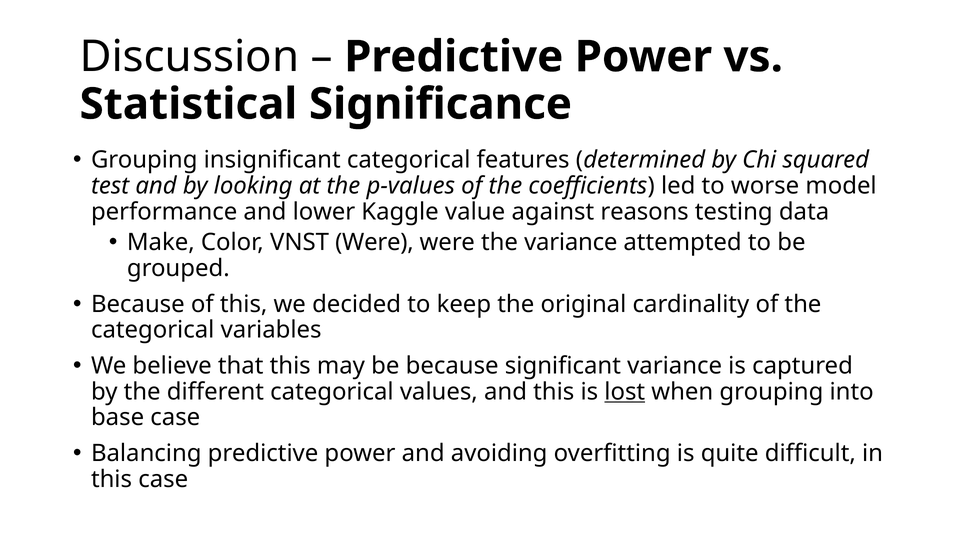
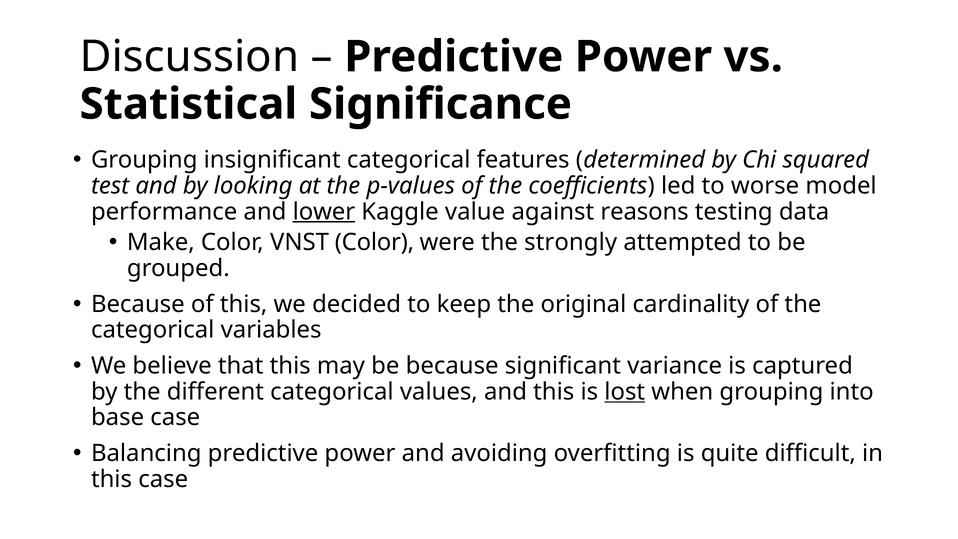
lower underline: none -> present (324, 212)
VNST Were: Were -> Color (374, 242)
the variance: variance -> strongly (571, 242)
